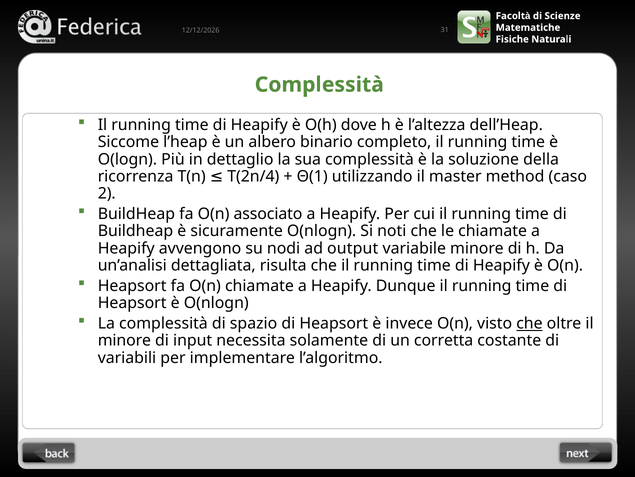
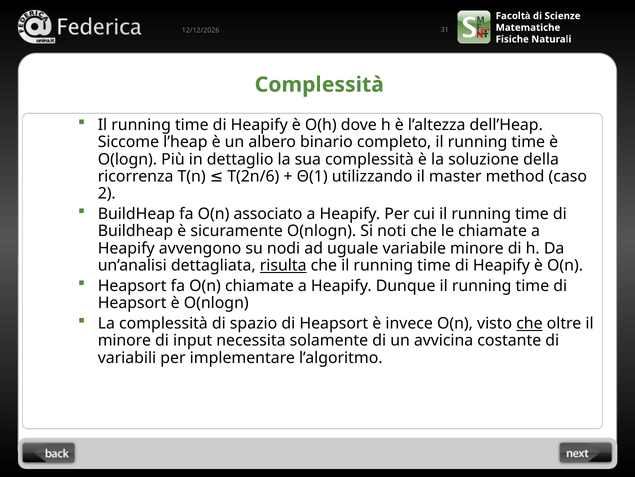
T(2n/4: T(2n/4 -> T(2n/6 (253, 176)
output: output -> uguale (353, 248)
risulta underline: none -> present (283, 265)
corretta: corretta -> avvicina (444, 340)
